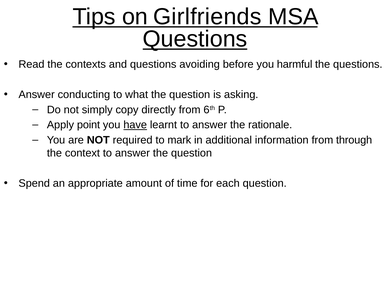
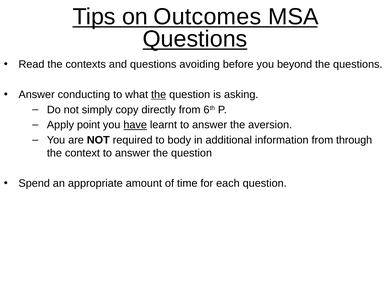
Girlfriends: Girlfriends -> Outcomes (207, 17)
harmful: harmful -> beyond (295, 64)
the underline: none -> present (159, 95)
rationale: rationale -> aversion (270, 125)
mark: mark -> body (179, 140)
